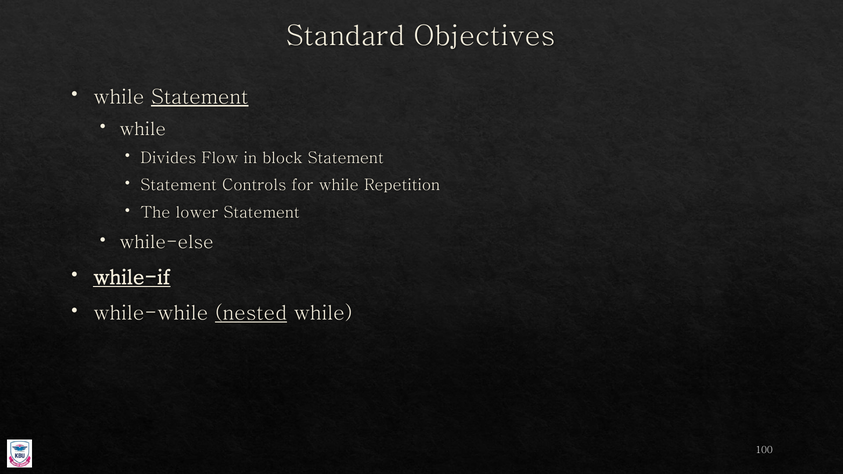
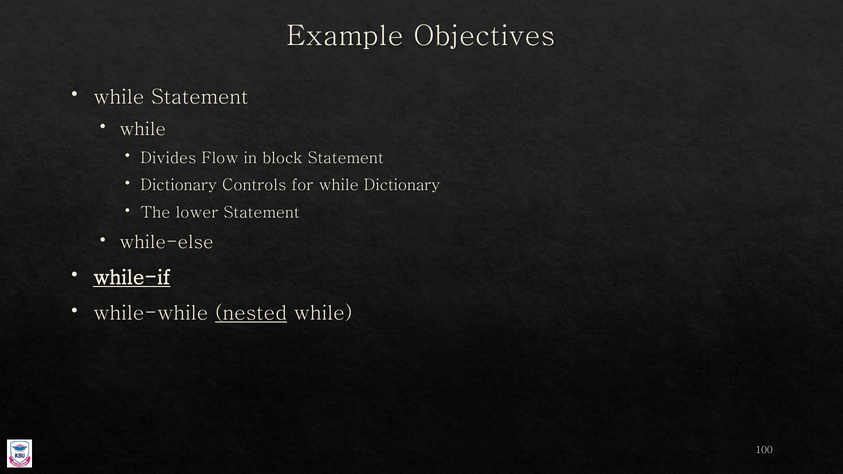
Standard: Standard -> Example (345, 36)
Statement underline: present -> none (200, 97)
Statement: Statement -> Dictionary (179, 185)
while Repetition: Repetition -> Dictionary (402, 185)
